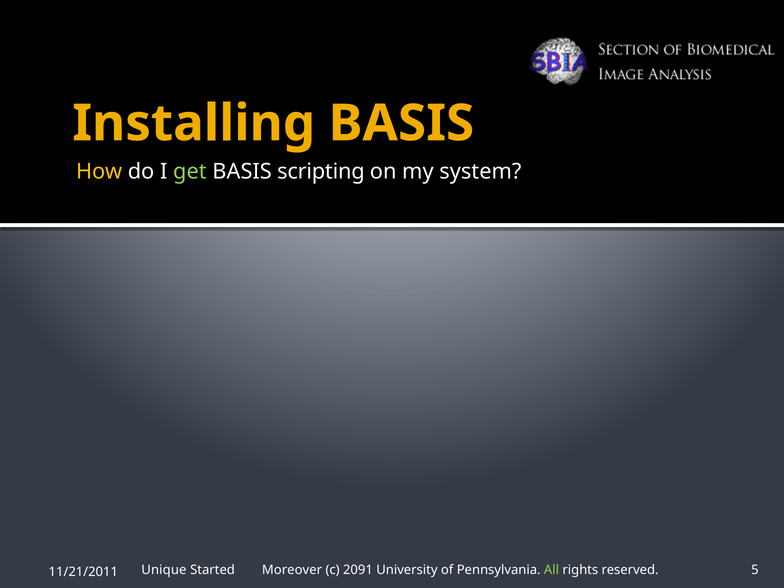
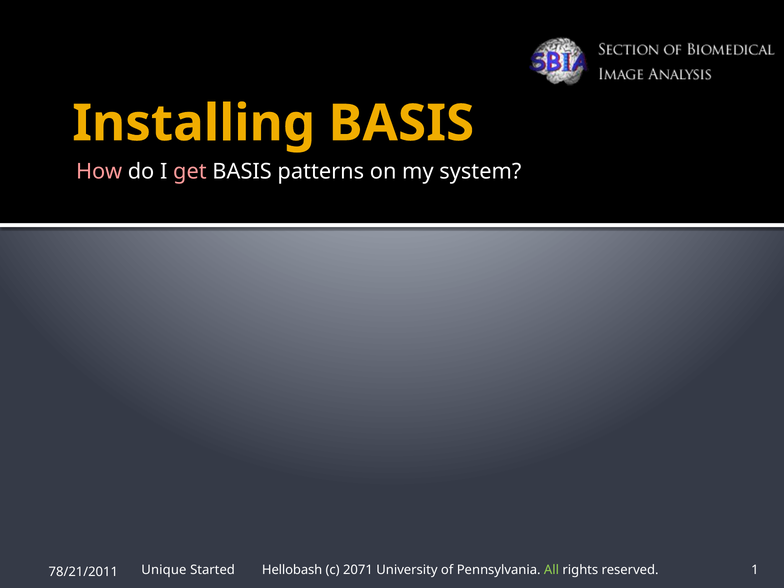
How colour: yellow -> pink (99, 171)
get colour: light green -> pink (190, 171)
scripting: scripting -> patterns (321, 171)
Moreover: Moreover -> Hellobash (292, 570)
2091: 2091 -> 2071 (358, 570)
5: 5 -> 1 (755, 570)
11/21/2011: 11/21/2011 -> 78/21/2011 (83, 572)
